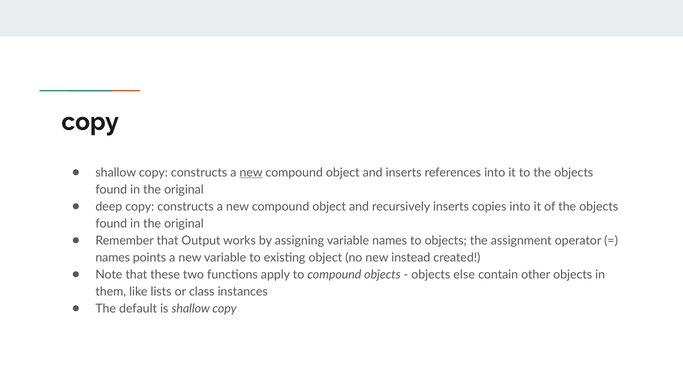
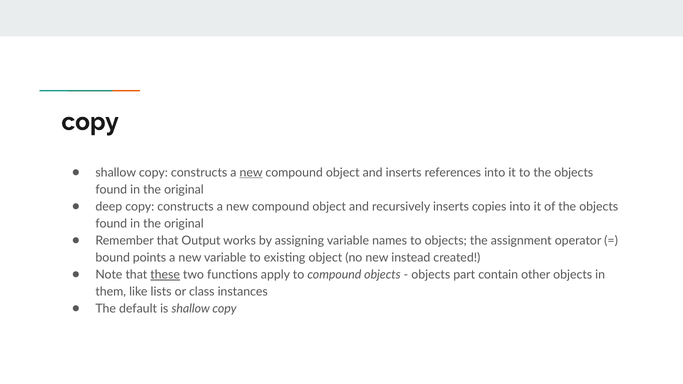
names: names -> bound (113, 258)
these underline: none -> present (165, 275)
else: else -> part (464, 275)
